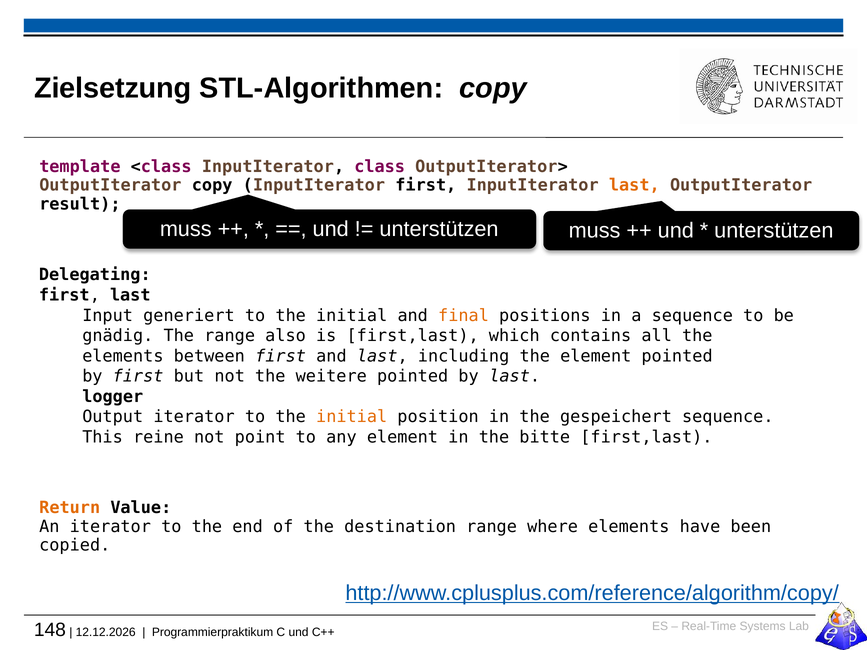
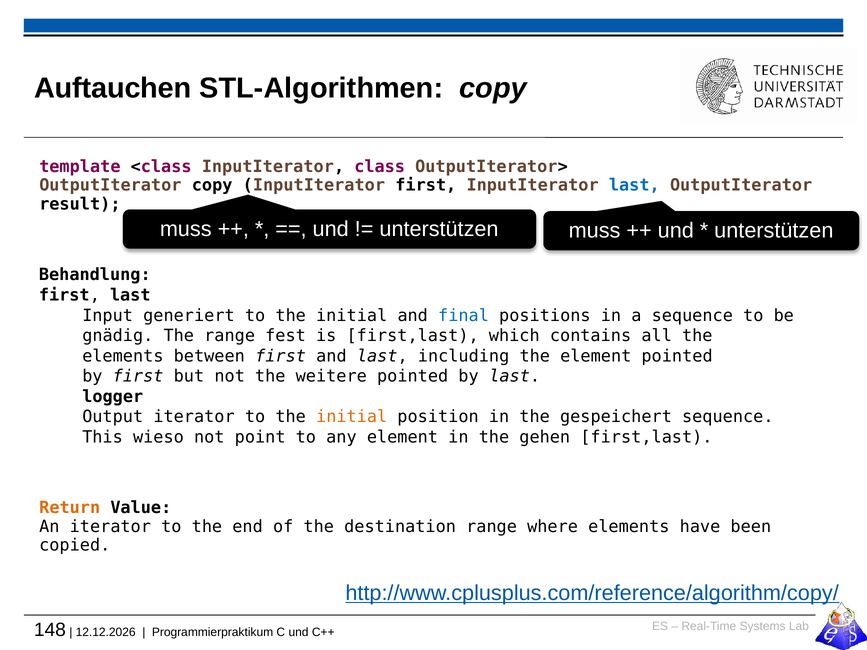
Zielsetzung: Zielsetzung -> Auftauchen (113, 88)
last colour: orange -> blue (634, 185)
Delegating: Delegating -> Behandlung (95, 275)
final colour: orange -> blue (463, 316)
also: also -> fest (286, 336)
reine: reine -> wieso (158, 437)
bitte: bitte -> gehen (545, 437)
